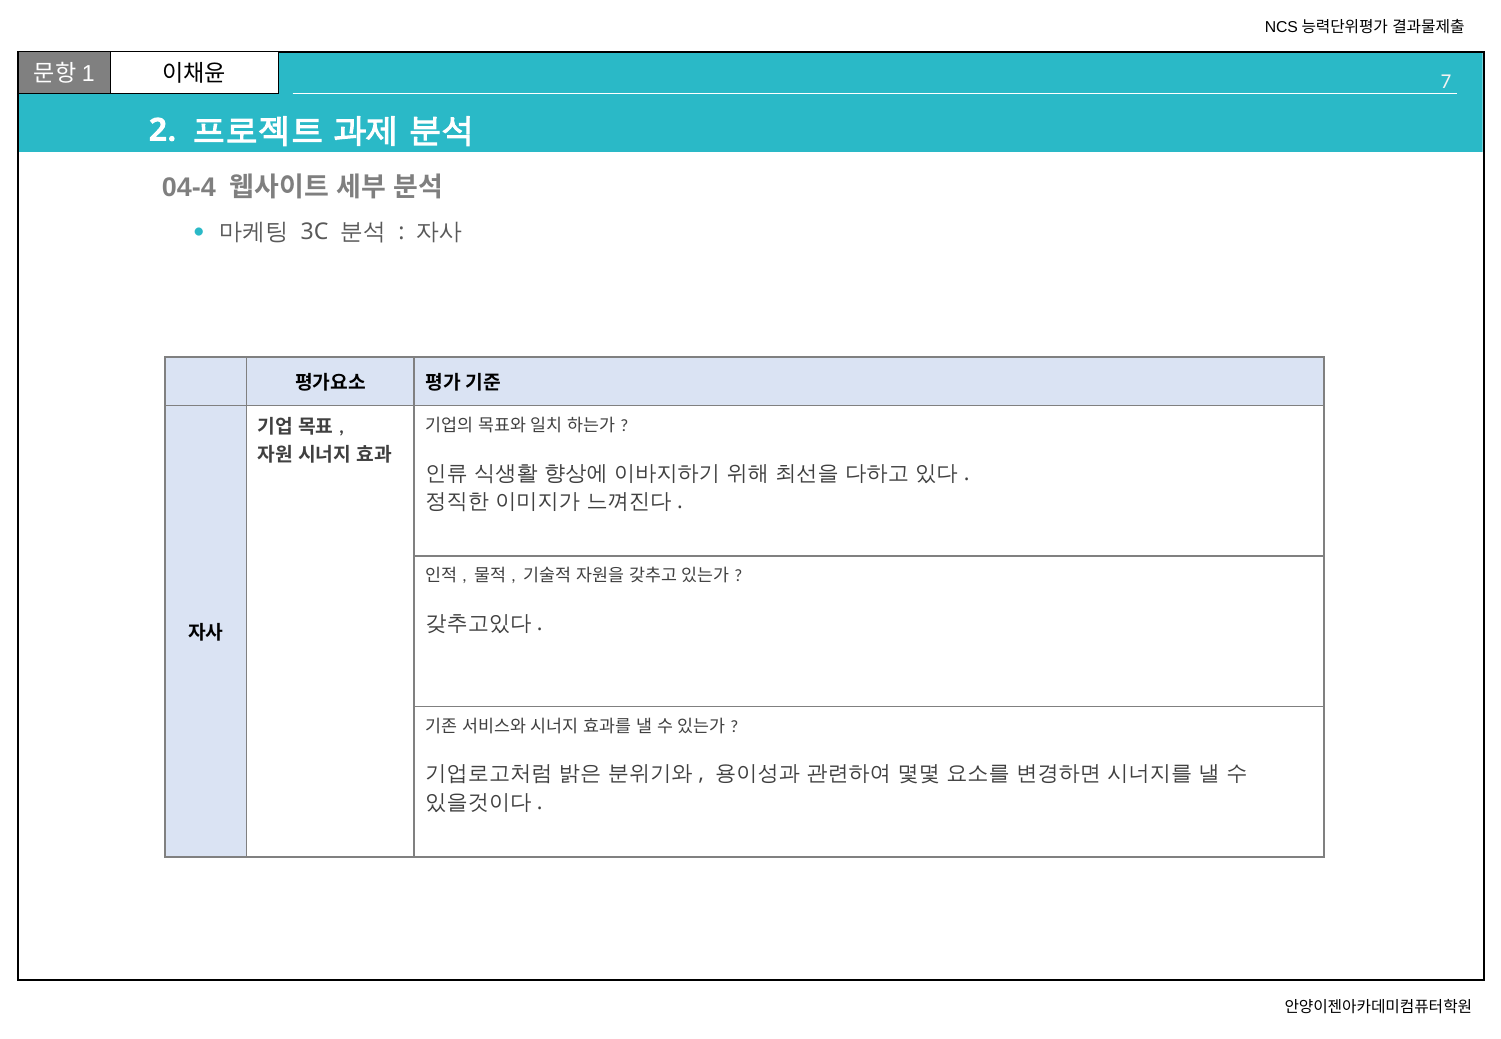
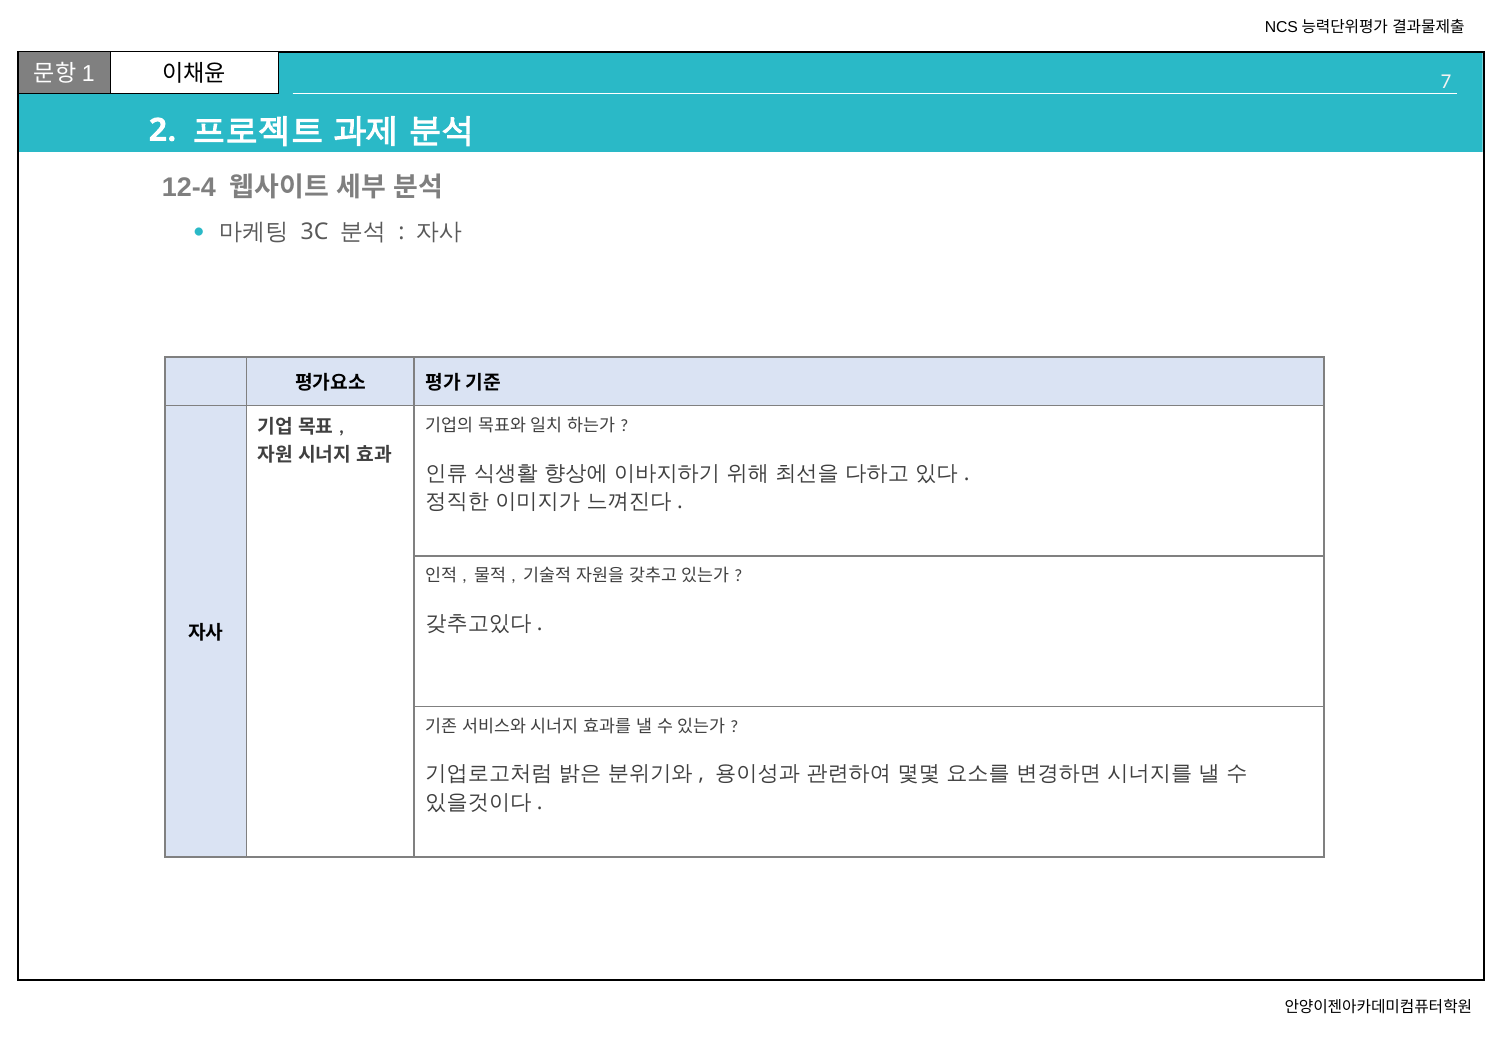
04-4: 04-4 -> 12-4 (189, 188)
